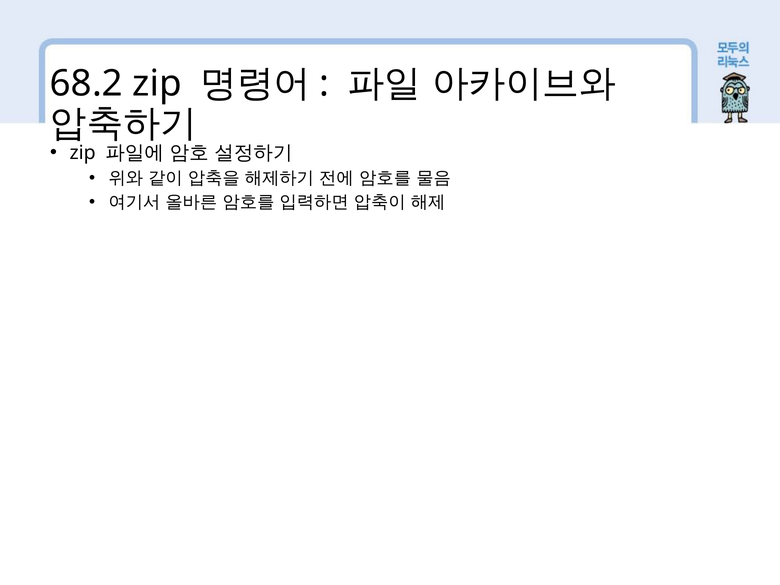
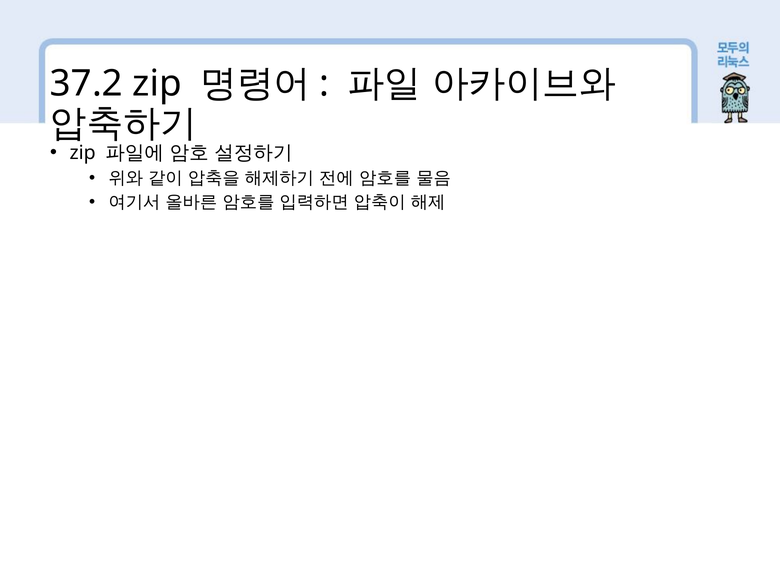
68.2: 68.2 -> 37.2 (86, 84)
